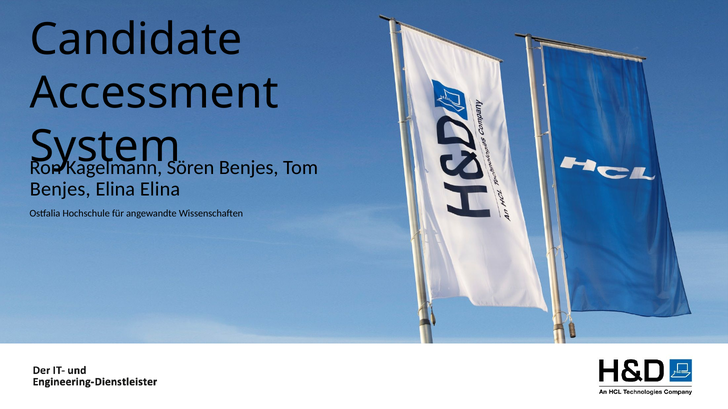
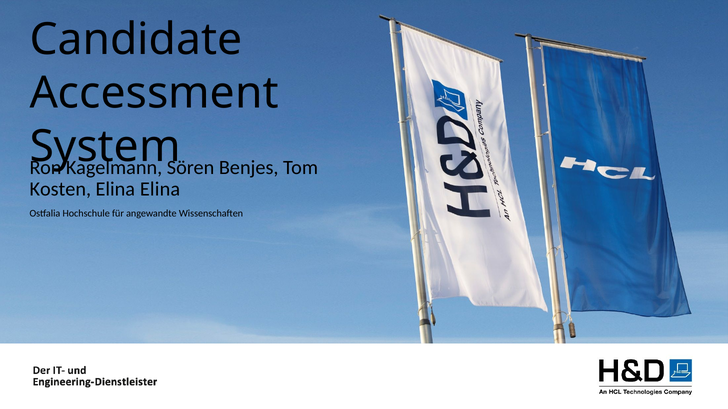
Benjes: Benjes -> Kosten (60, 189)
